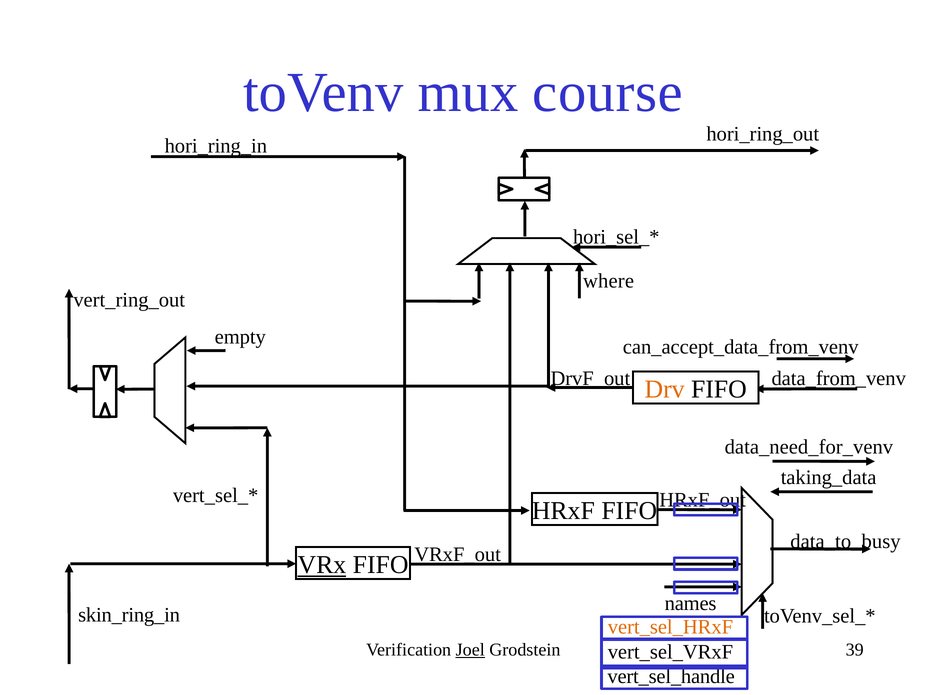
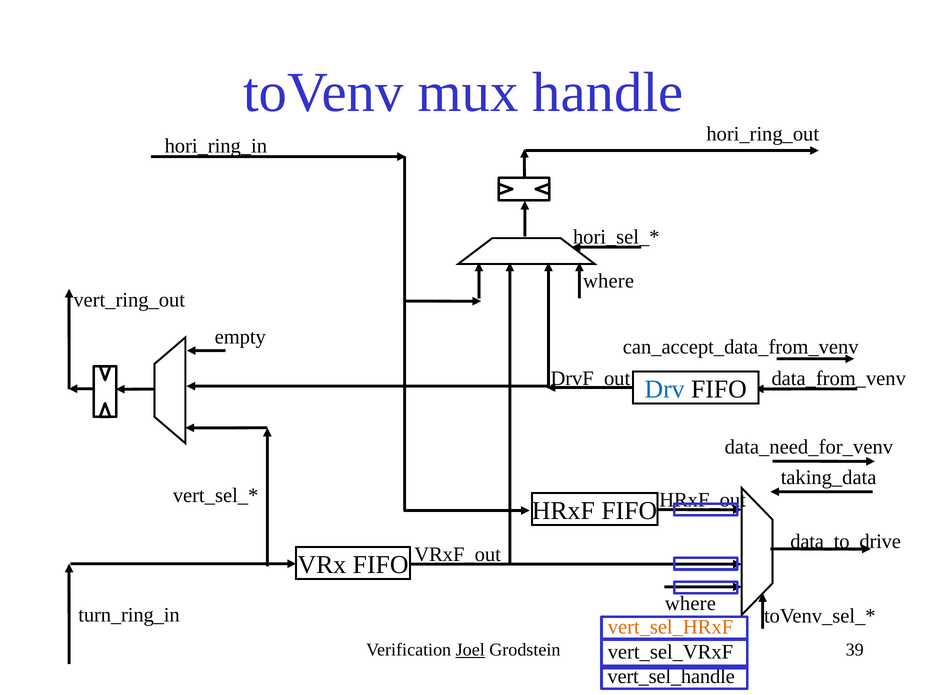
course: course -> handle (608, 93)
Drv colour: orange -> blue (665, 389)
data_to_busy: data_to_busy -> data_to_drive (846, 542)
VRx underline: present -> none (322, 565)
names: names -> where (690, 604)
skin_ring_in: skin_ring_in -> turn_ring_in (129, 615)
